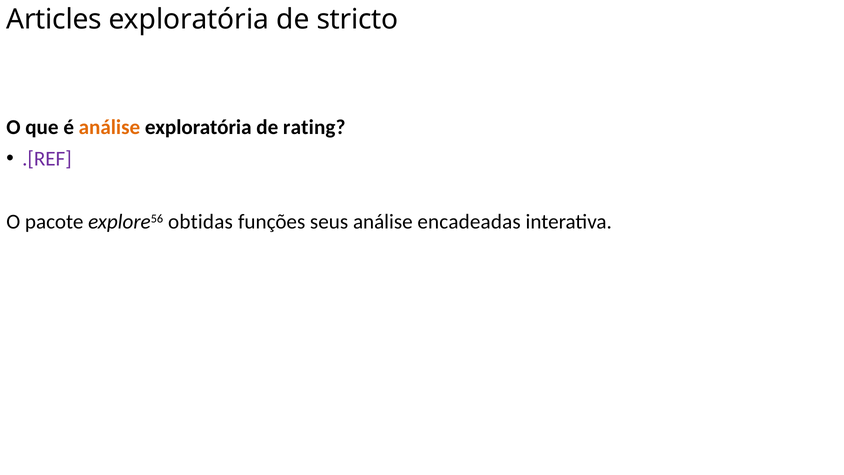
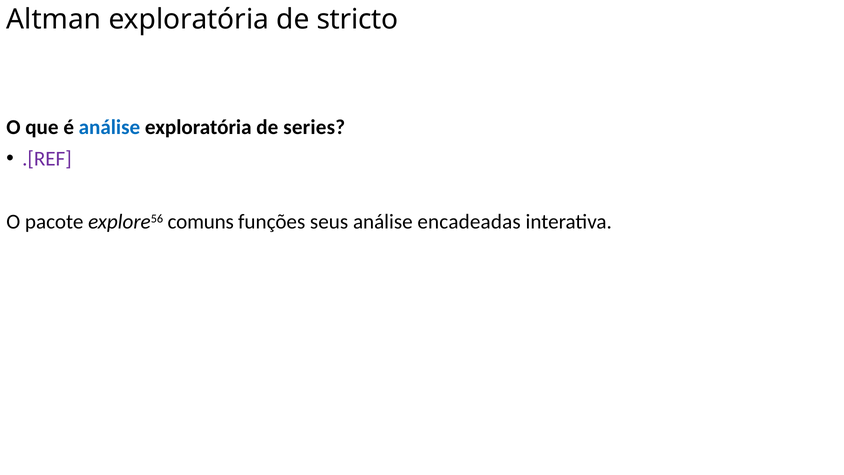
Articles: Articles -> Altman (54, 19)
análise colour: orange -> blue (109, 127)
rating: rating -> series (314, 127)
obtidas: obtidas -> comuns (201, 222)
